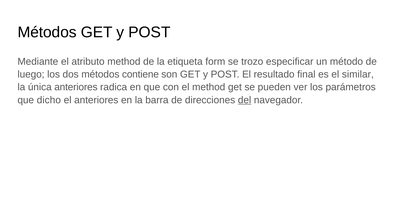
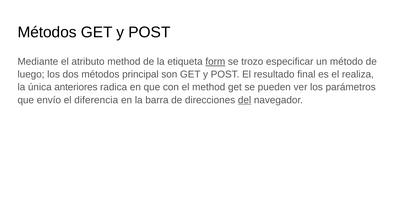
form underline: none -> present (215, 61)
contiene: contiene -> principal (140, 74)
similar: similar -> realiza (358, 74)
dicho: dicho -> envío (49, 100)
el anteriores: anteriores -> diferencia (96, 100)
